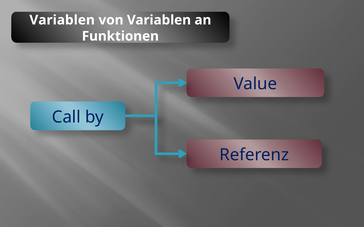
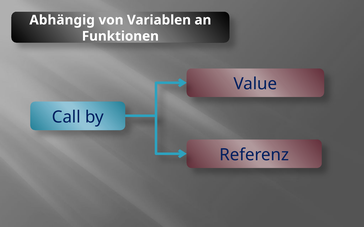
Variablen: Variablen -> Abhängig (62, 20)
